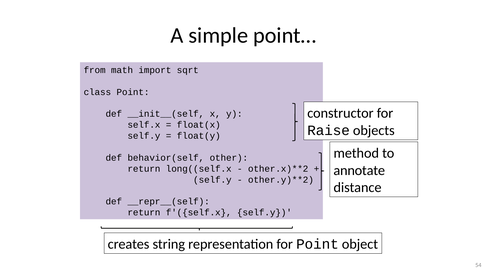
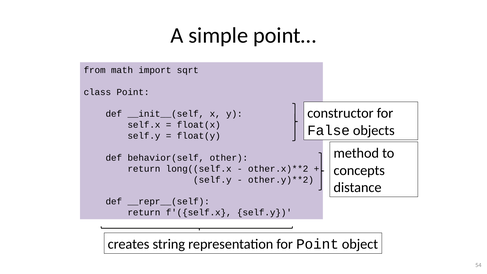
Raise: Raise -> False (329, 130)
annotate: annotate -> concepts (359, 170)
